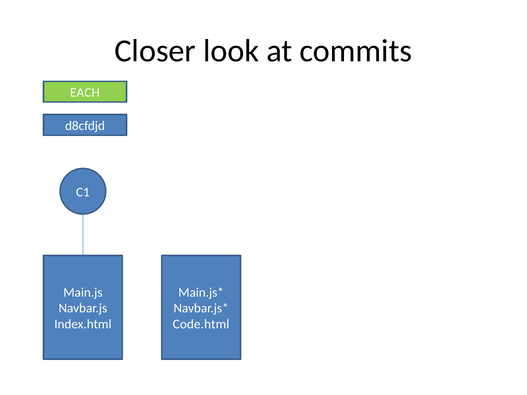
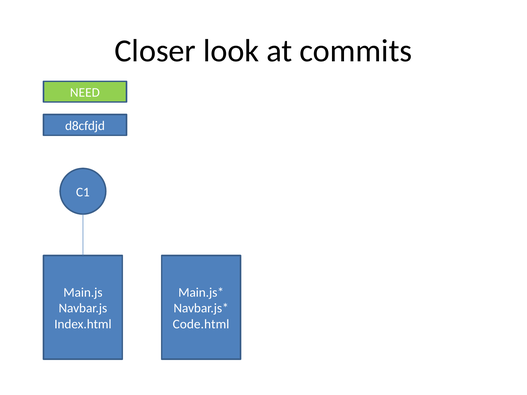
EACH: EACH -> NEED (85, 93)
